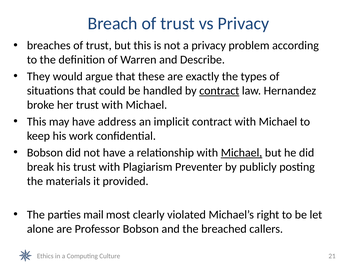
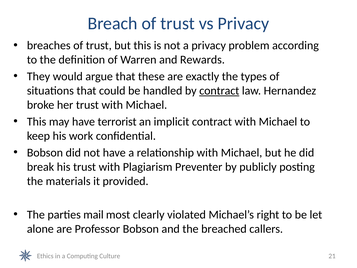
Describe: Describe -> Rewards (202, 60)
address: address -> terrorist (117, 122)
Michael underline: present -> none (242, 153)
